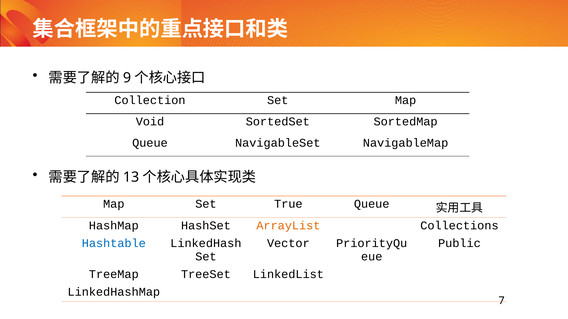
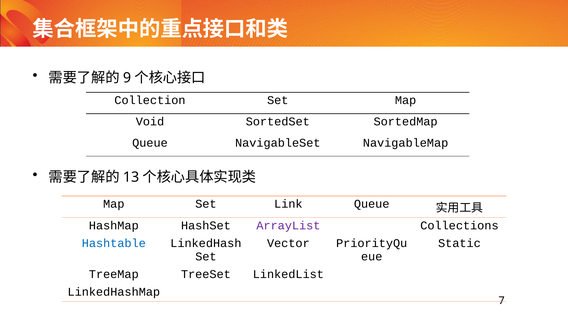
True: True -> Link (288, 204)
ArrayList colour: orange -> purple (288, 226)
Public: Public -> Static (459, 244)
